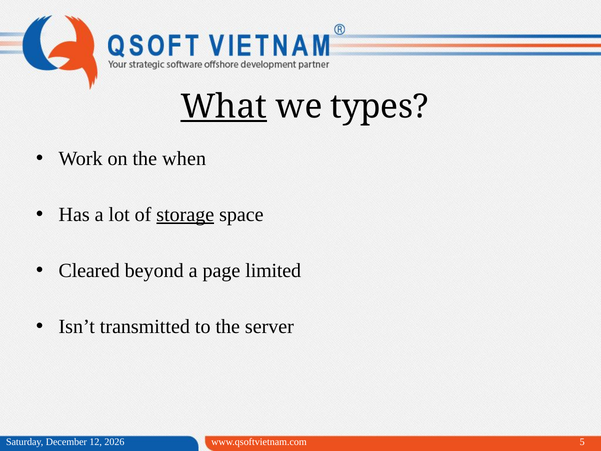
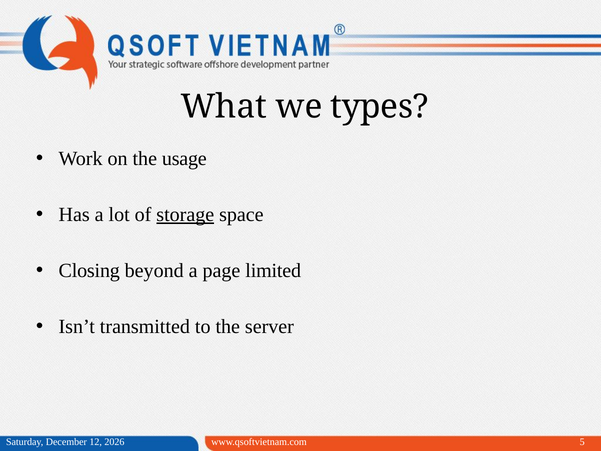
What underline: present -> none (224, 107)
when: when -> usage (184, 158)
Cleared: Cleared -> Closing (89, 271)
